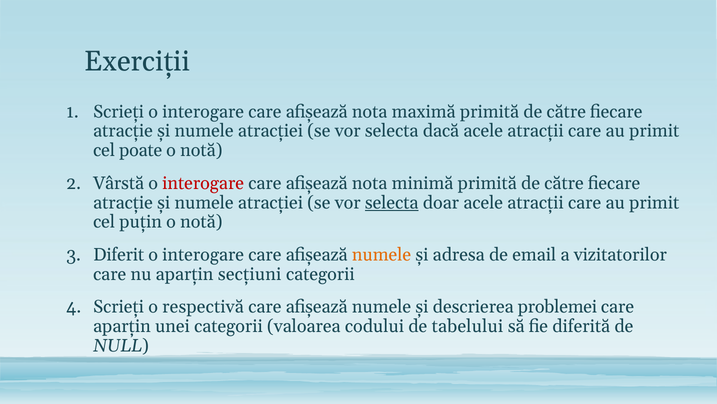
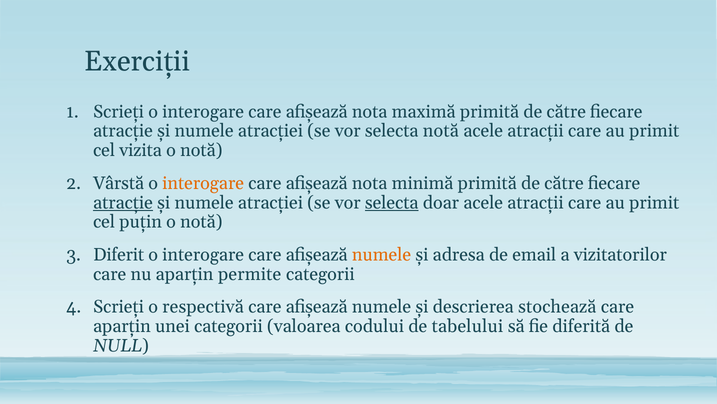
selecta dacă: dacă -> notă (441, 131)
poate: poate -> vizita (141, 150)
interogare colour: red -> orange (203, 183)
atracție underline: none -> present (123, 202)
secțiuni: secțiuni -> permite (250, 274)
problemei: problemei -> stochează (557, 307)
